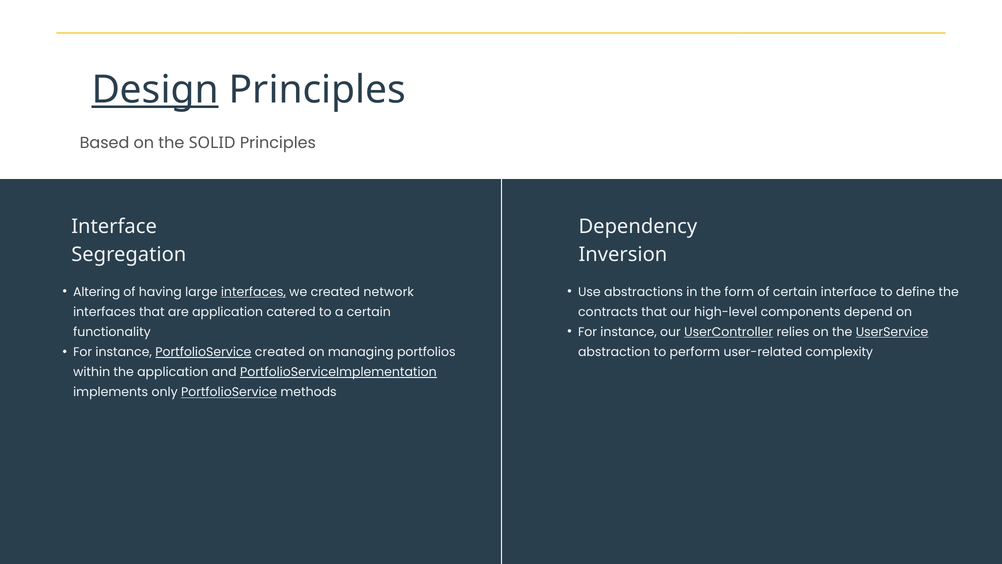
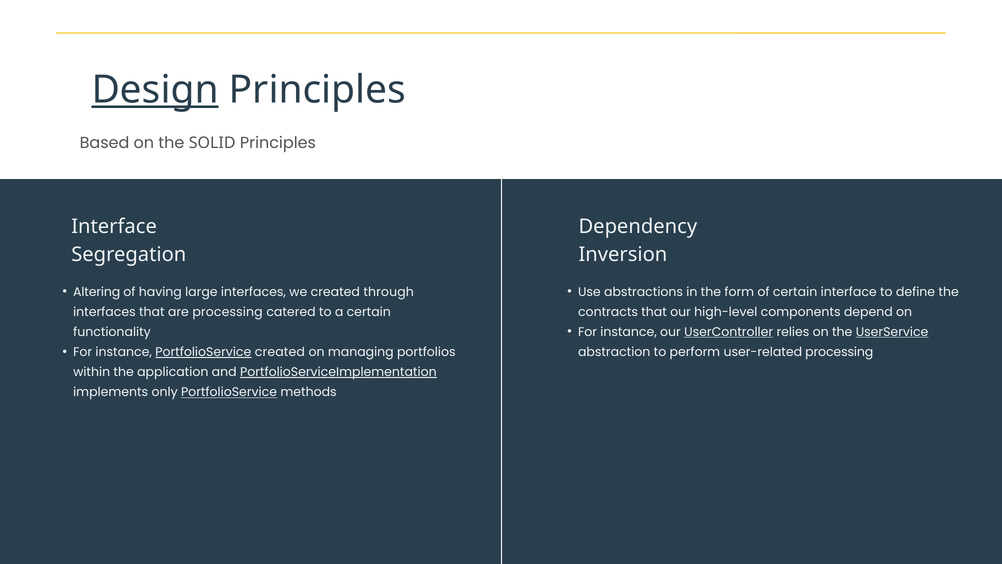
interfaces underline: present -> none (253, 292)
network: network -> through (389, 292)
are application: application -> processing (228, 312)
user-related complexity: complexity -> processing (839, 352)
